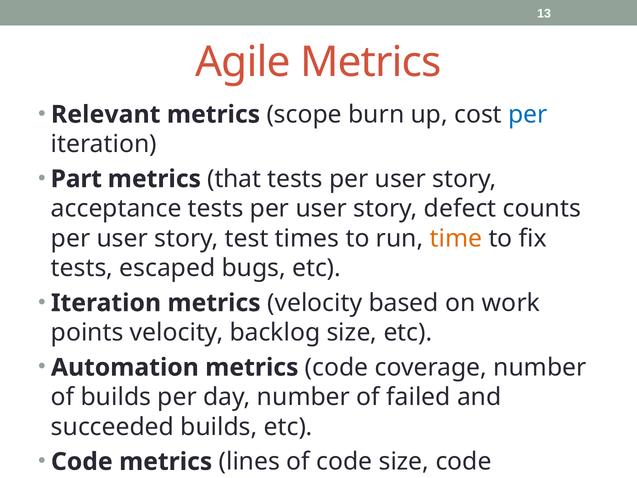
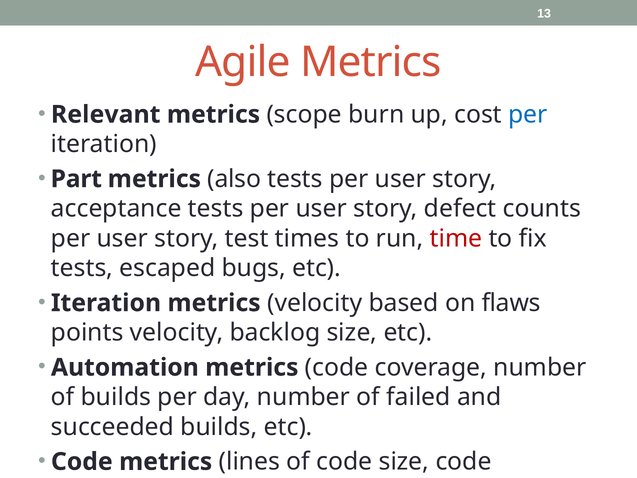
that: that -> also (234, 179)
time colour: orange -> red (456, 238)
work: work -> flaws (511, 303)
